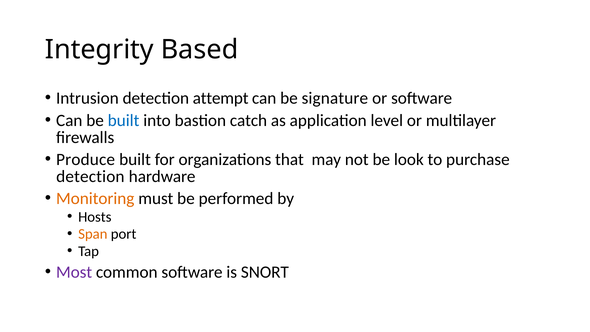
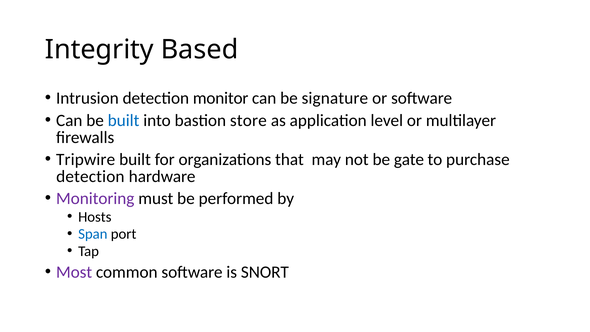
attempt: attempt -> monitor (221, 98)
catch: catch -> store (248, 121)
Produce: Produce -> Tripwire (86, 160)
look: look -> gate (409, 160)
Monitoring colour: orange -> purple (95, 199)
Span colour: orange -> blue (93, 234)
